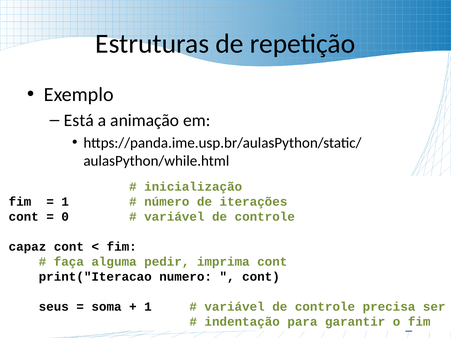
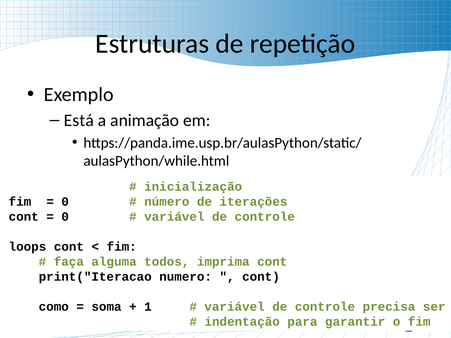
1: 1 -> 0 (65, 202)
capaz: capaz -> loops (27, 247)
pedir: pedir -> todos (167, 262)
seus: seus -> como (54, 307)
